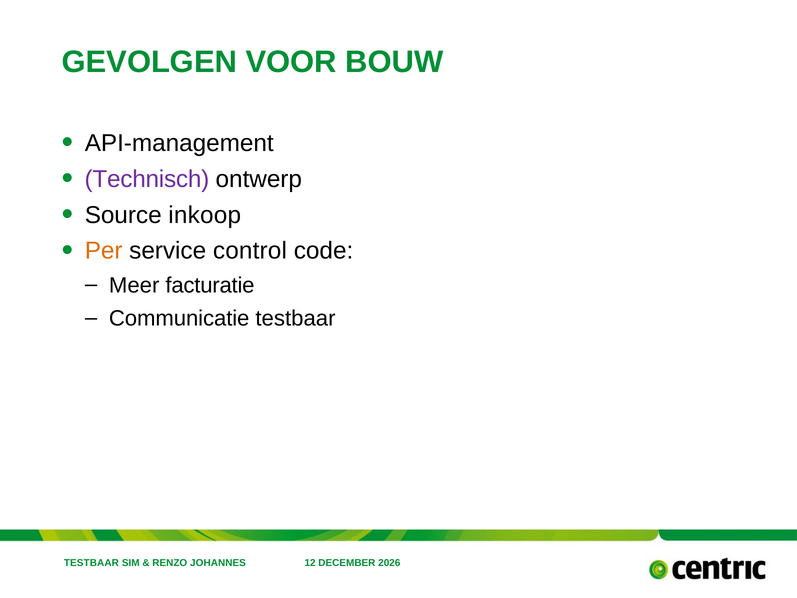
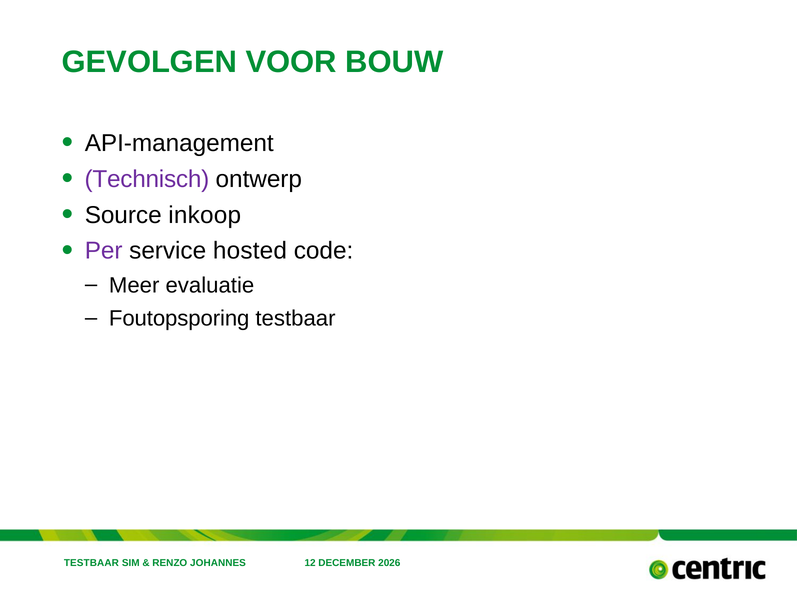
Per colour: orange -> purple (104, 251)
control: control -> hosted (250, 251)
facturatie: facturatie -> evaluatie (210, 285)
Communicatie: Communicatie -> Foutopsporing (179, 318)
